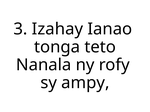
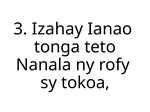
ampy: ampy -> tokoa (85, 83)
